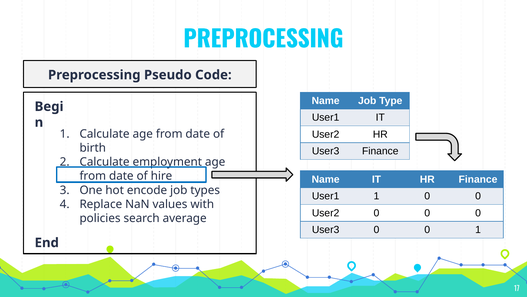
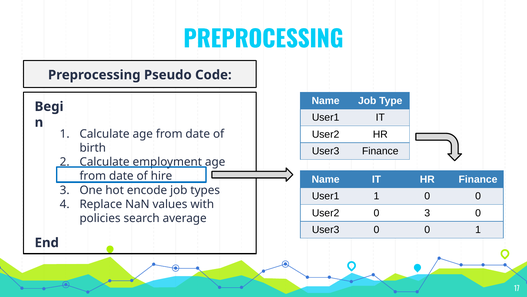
User2 0 0: 0 -> 3 (427, 213)
